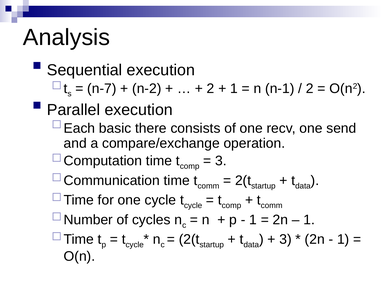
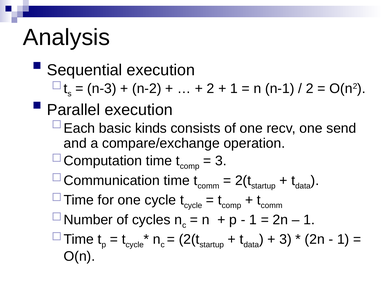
n-7: n-7 -> n-3 (102, 89)
there: there -> kinds (151, 128)
